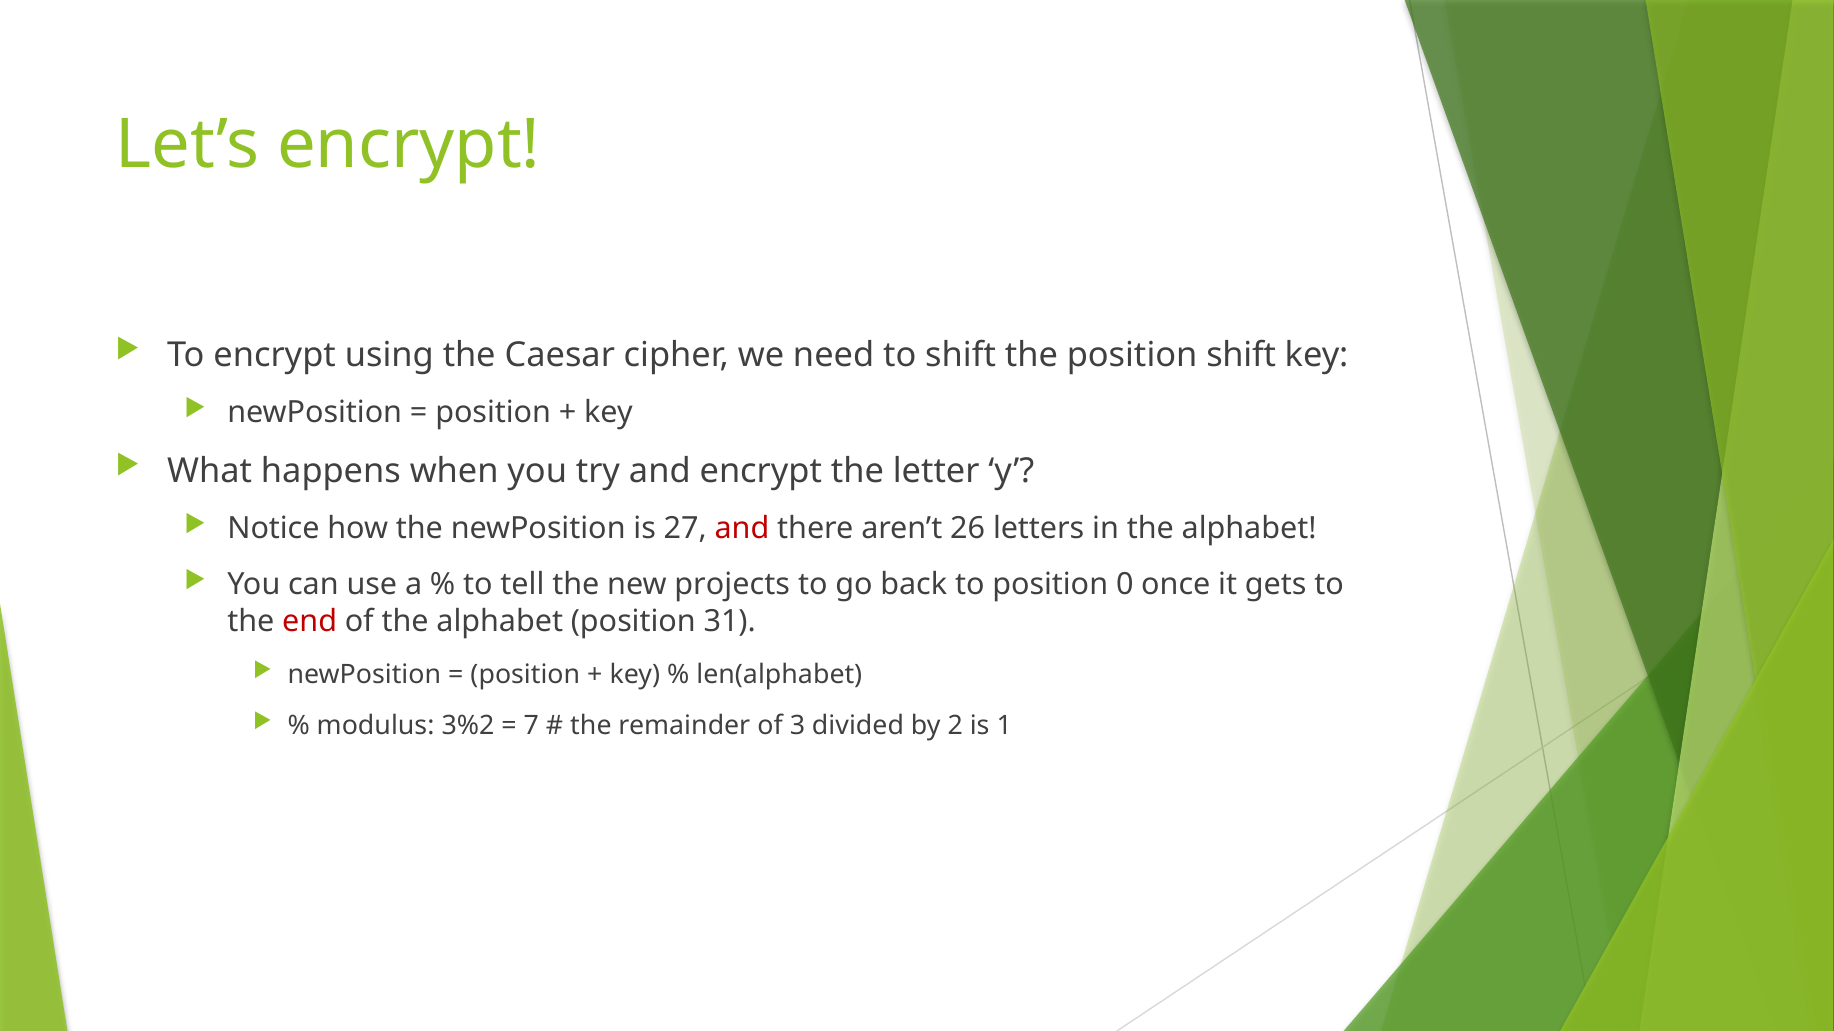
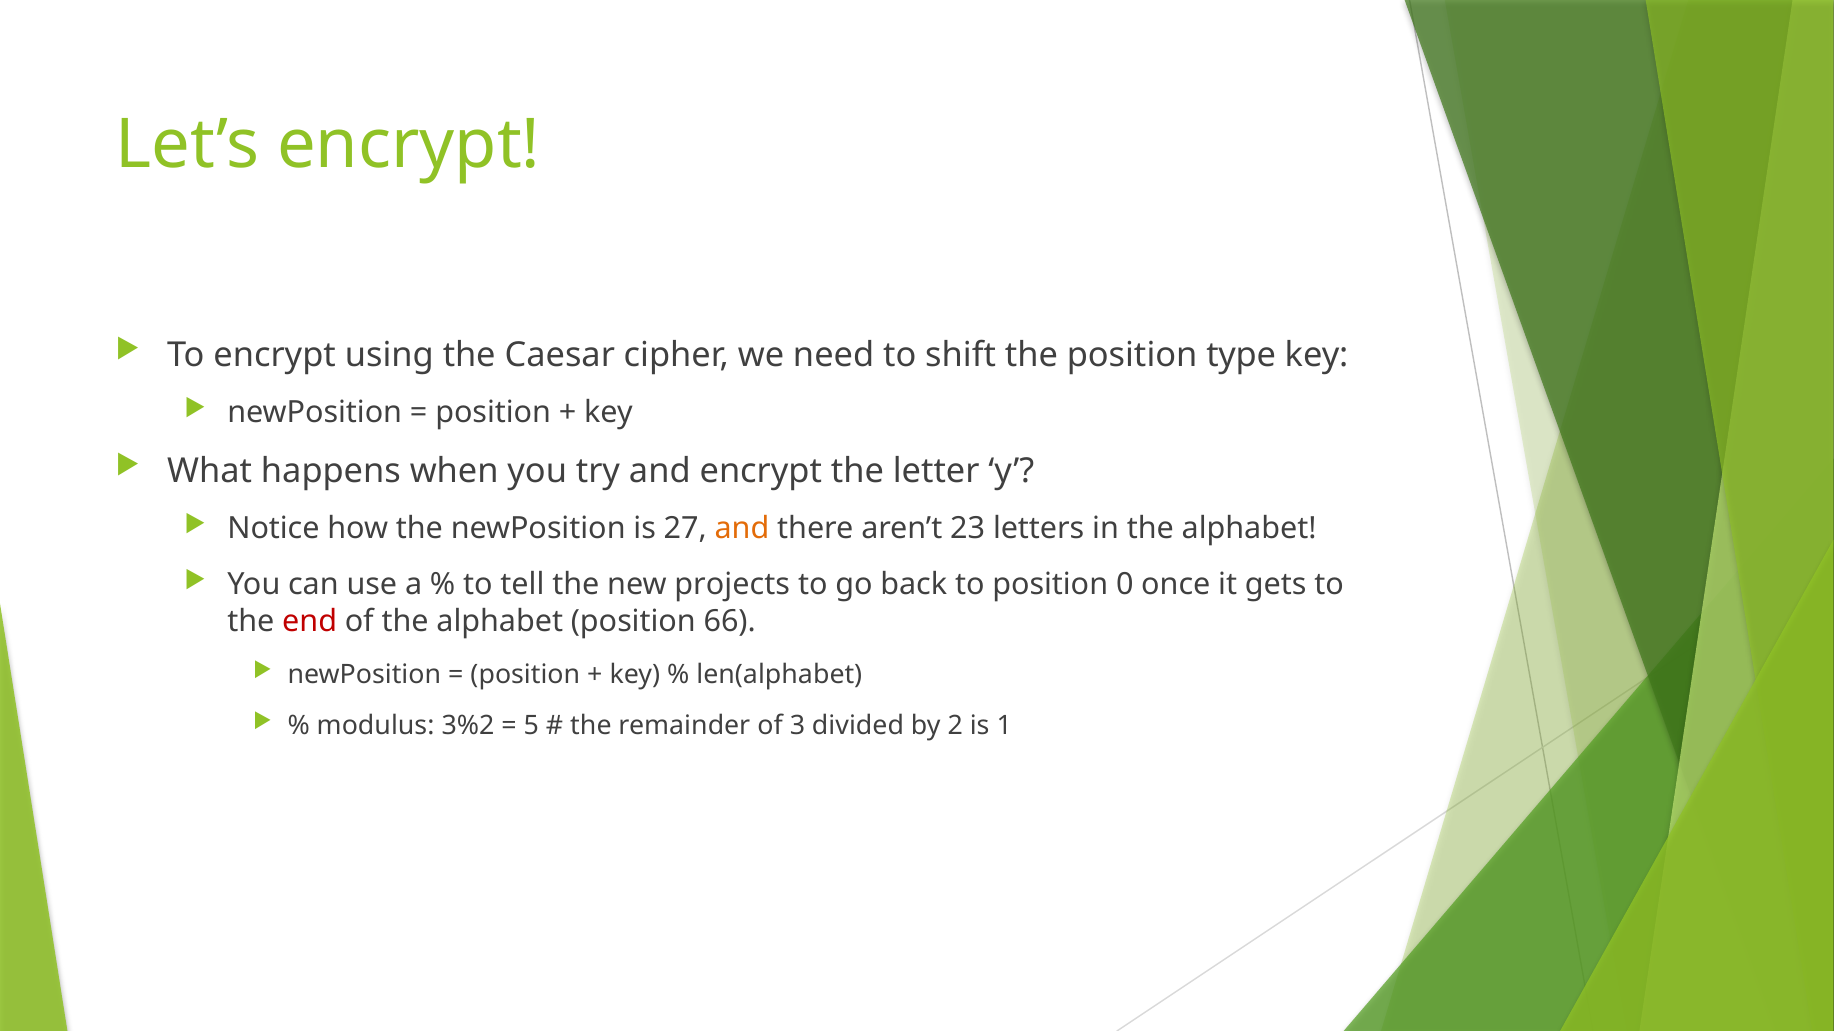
position shift: shift -> type (1241, 355)
and colour: red -> orange (742, 529)
26: 26 -> 23 (968, 529)
31: 31 -> 66 (730, 621)
7: 7 -> 5 (531, 726)
